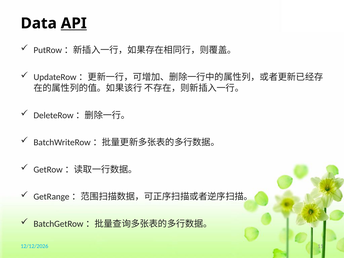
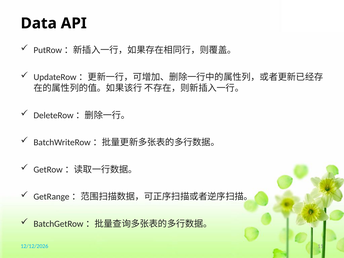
API underline: present -> none (74, 23)
